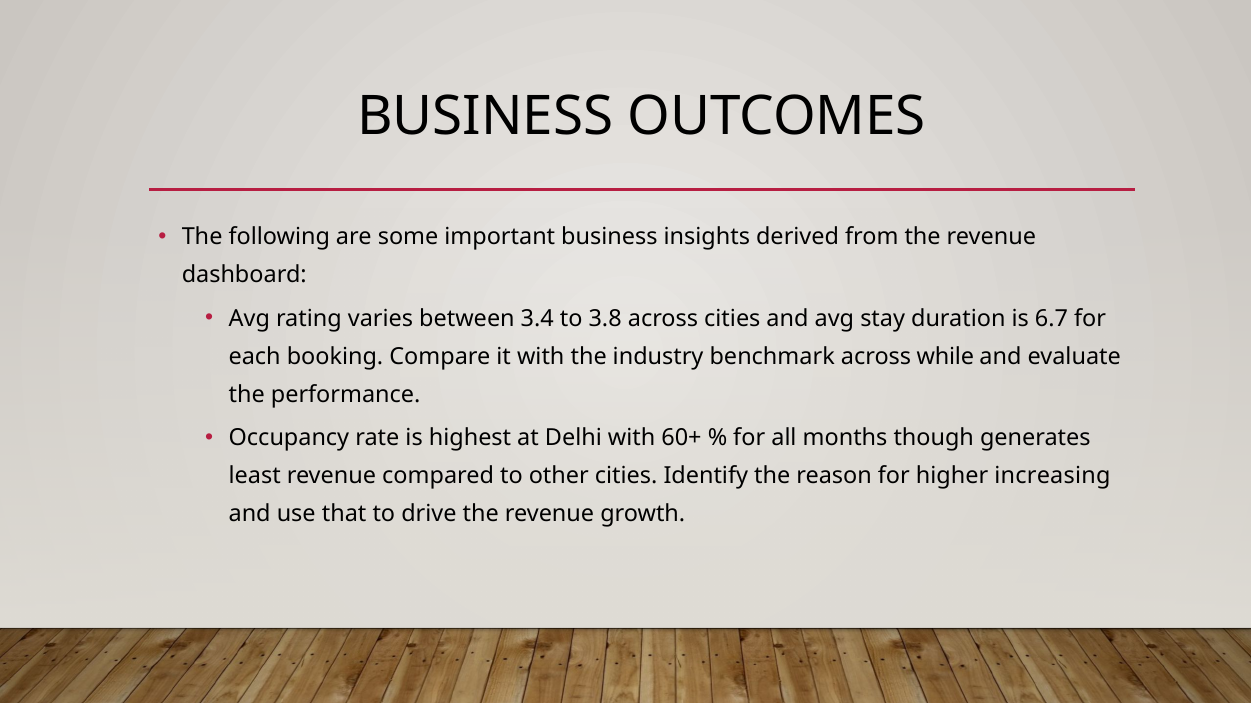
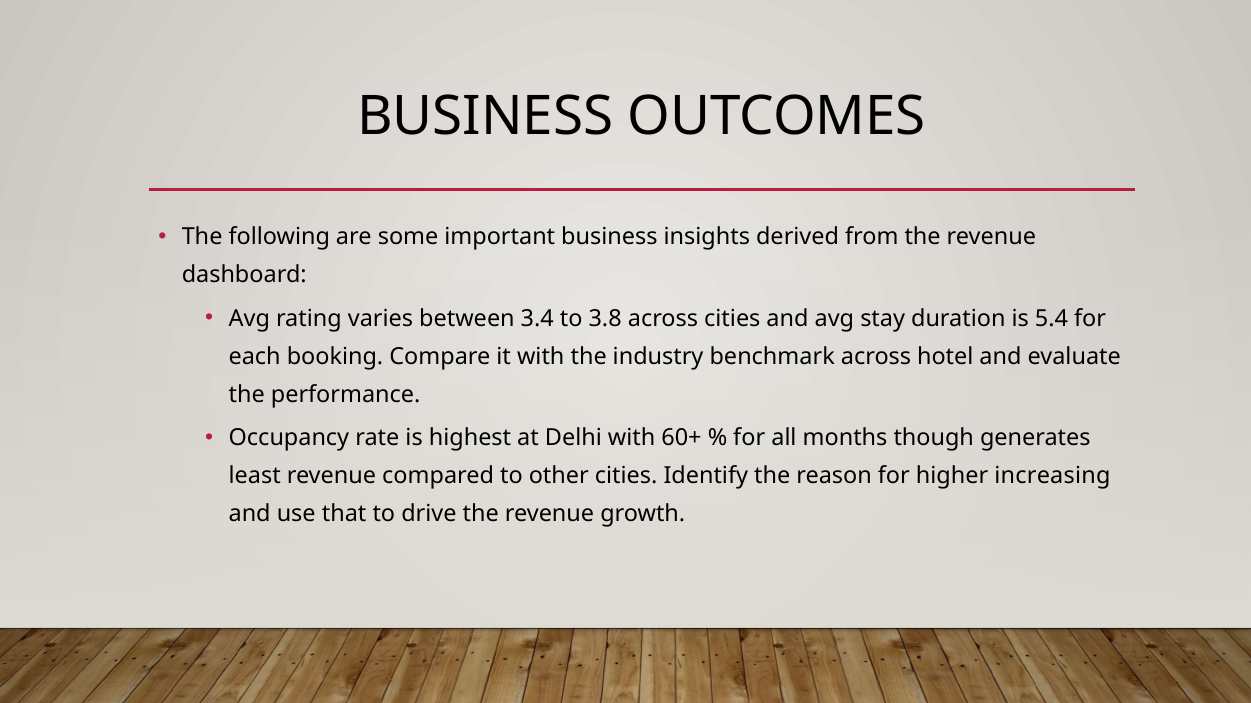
6.7: 6.7 -> 5.4 (1052, 319)
while: while -> hotel (945, 357)
